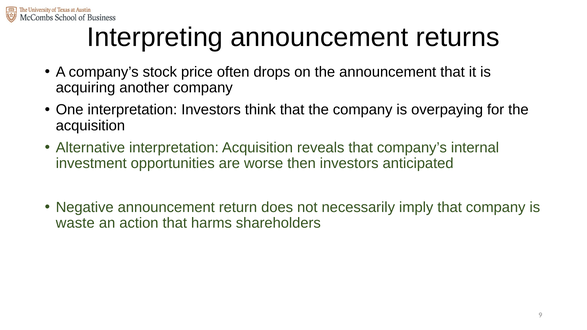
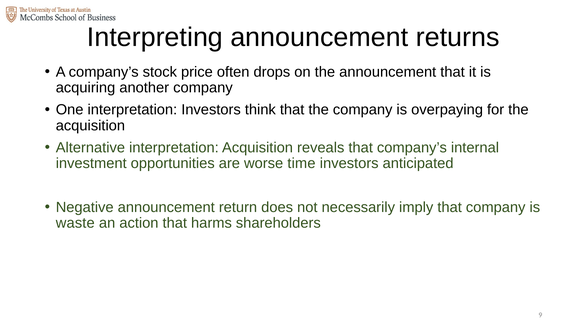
then: then -> time (301, 163)
